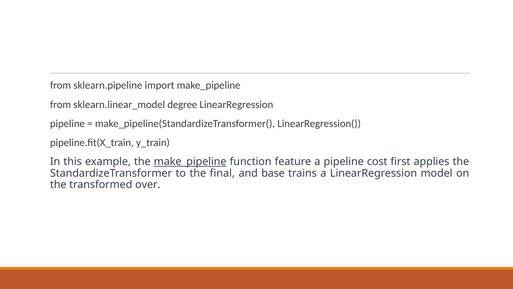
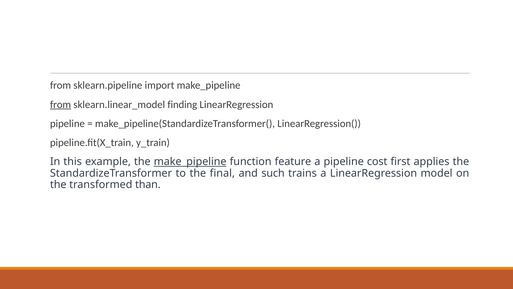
from underline: none -> present (61, 104)
degree: degree -> finding (182, 104)
base: base -> such (273, 173)
over: over -> than (148, 184)
